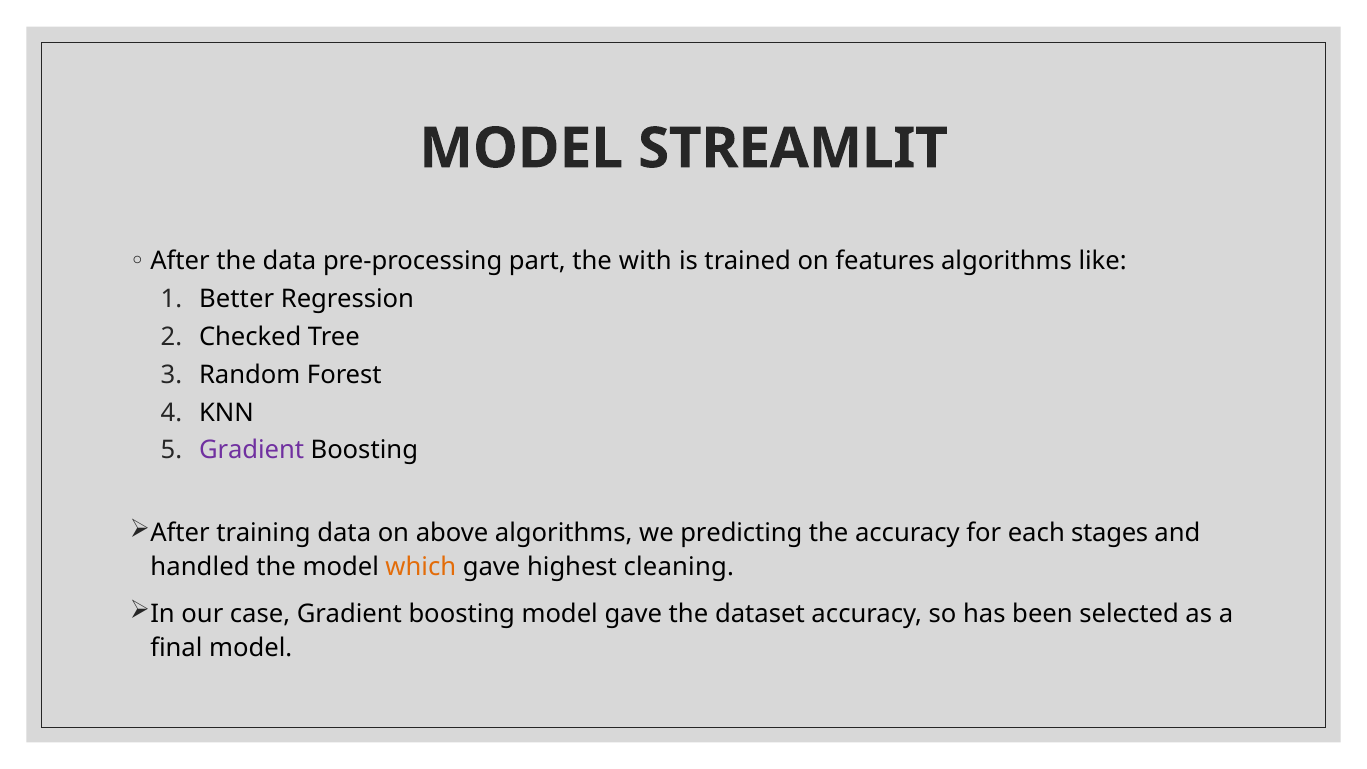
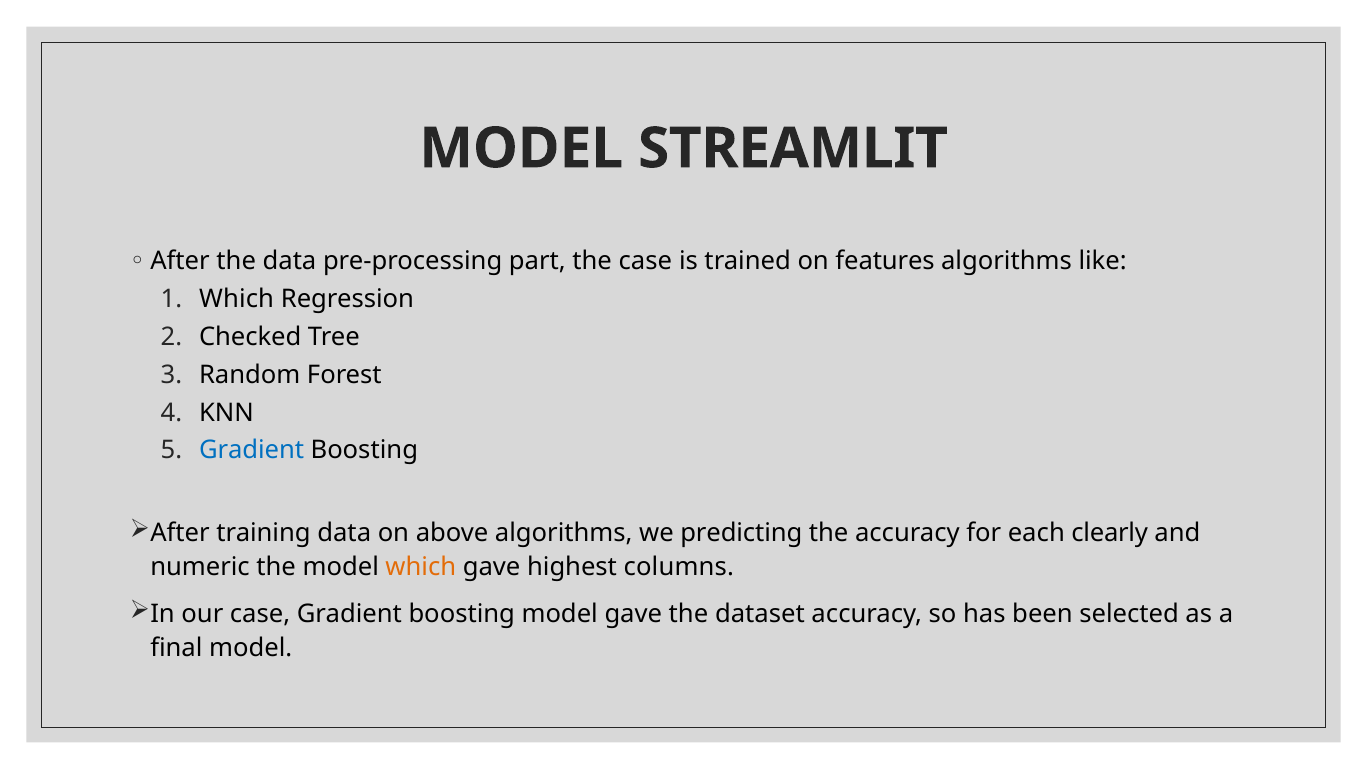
the with: with -> case (645, 261)
Better: Better -> Which (237, 299)
Gradient colour: purple -> blue (252, 450)
stages: stages -> clearly (1110, 533)
handled: handled -> numeric (200, 567)
cleaning: cleaning -> columns (679, 567)
